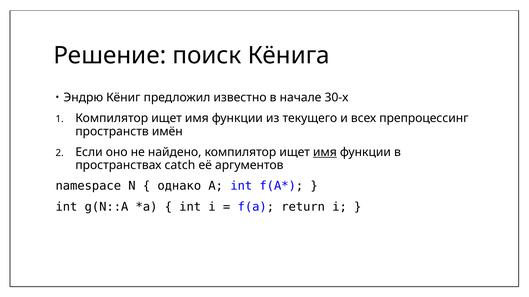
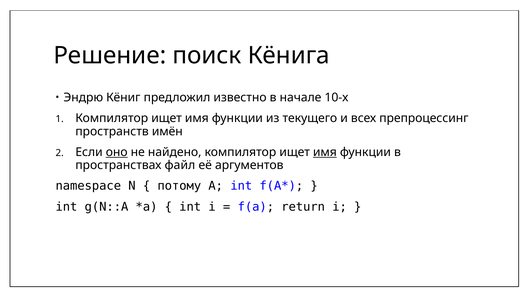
30-х: 30-х -> 10-х (336, 98)
оно underline: none -> present (117, 152)
catch: catch -> файл (180, 166)
однако: однако -> потому (179, 186)
